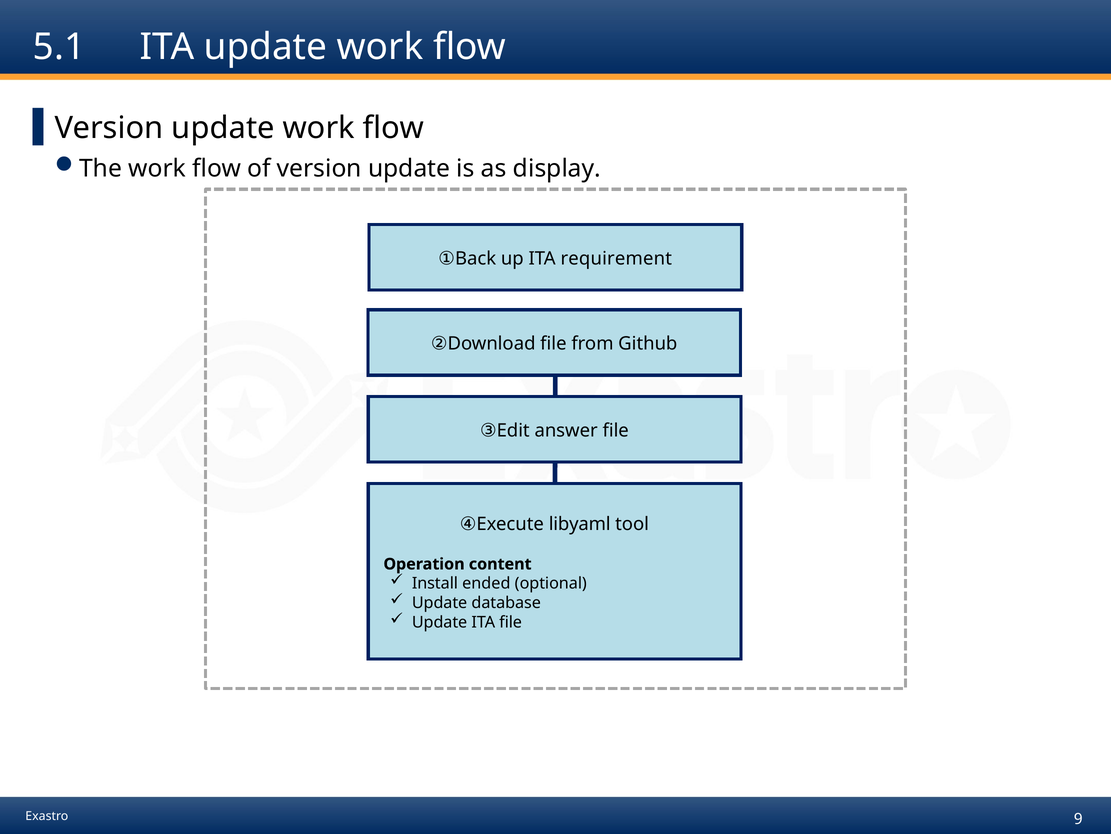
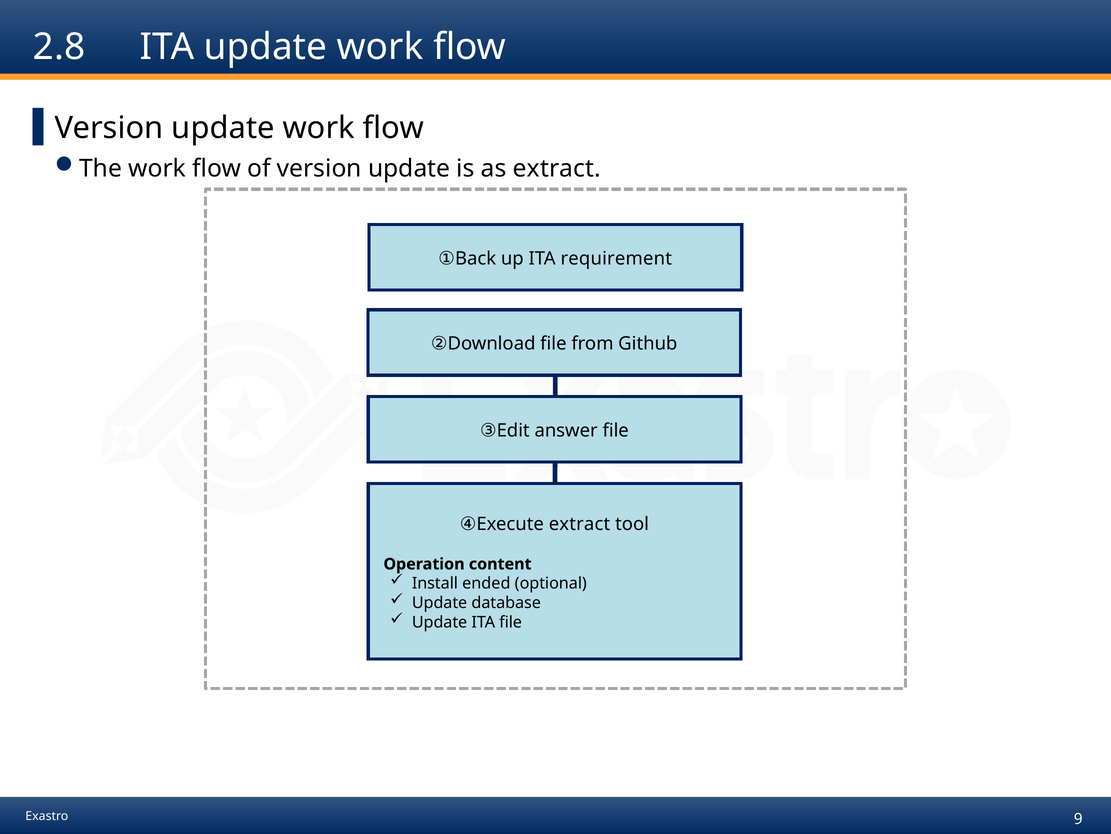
5.1: 5.1 -> 2.8 (59, 47)
as display: display -> extract (557, 168)
④Execute libyaml: libyaml -> extract (579, 524)
